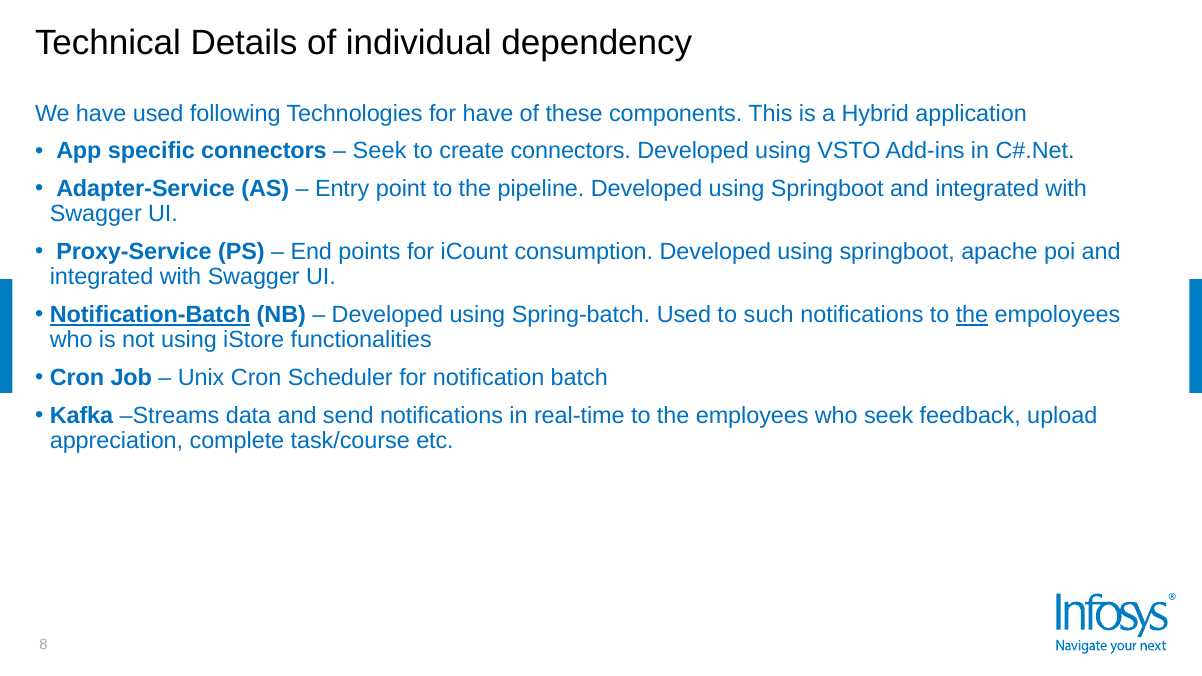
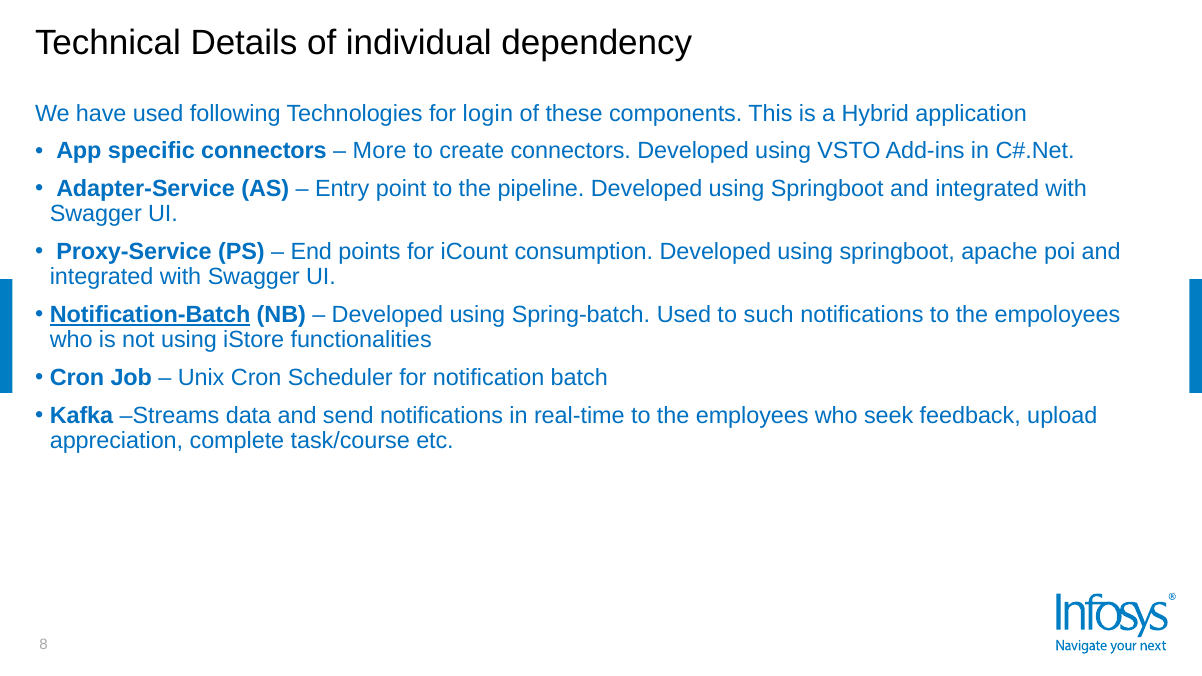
for have: have -> login (488, 114)
Seek: Seek -> More (380, 151)
the underline: present -> none (972, 315)
